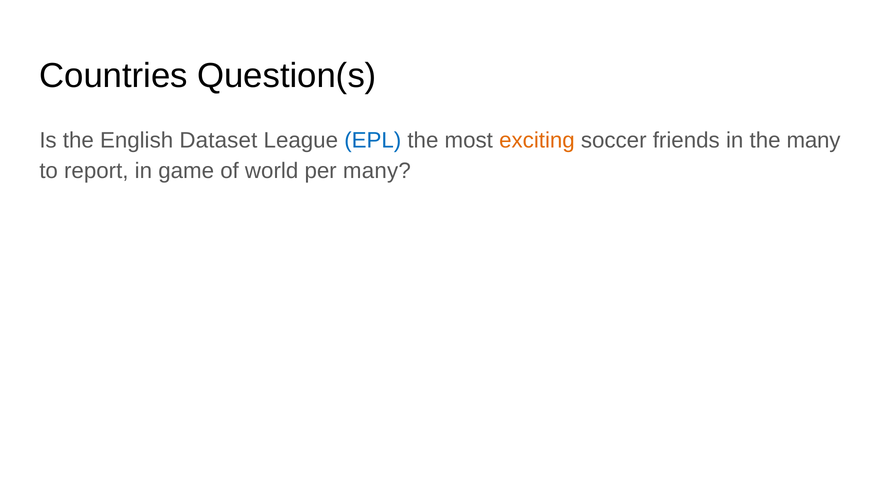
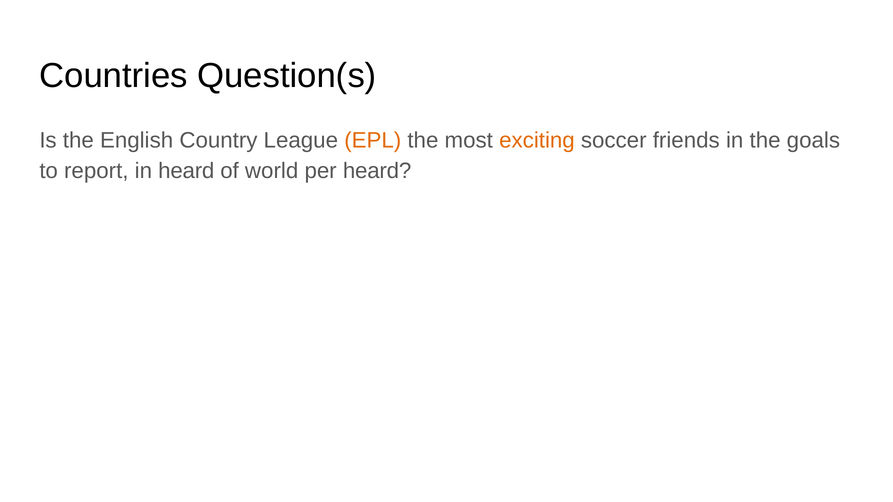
Dataset: Dataset -> Country (218, 140)
EPL colour: blue -> orange (373, 140)
the many: many -> goals (813, 140)
in game: game -> heard (186, 171)
per many: many -> heard (377, 171)
